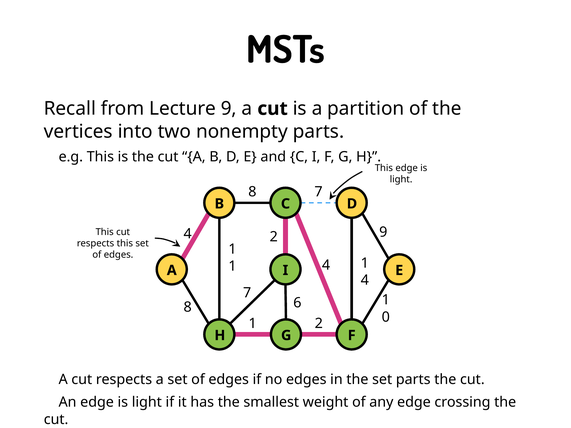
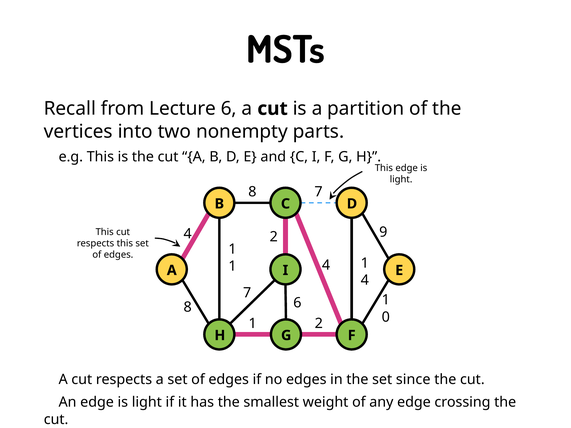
Lecture 9: 9 -> 6 (229, 109)
set parts: parts -> since (413, 380)
